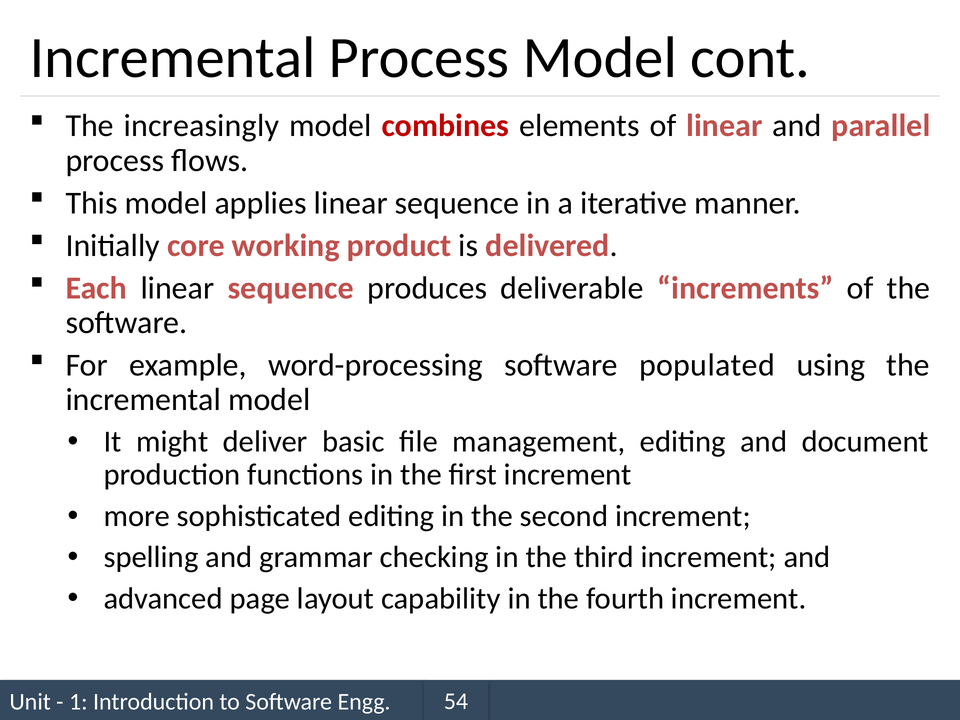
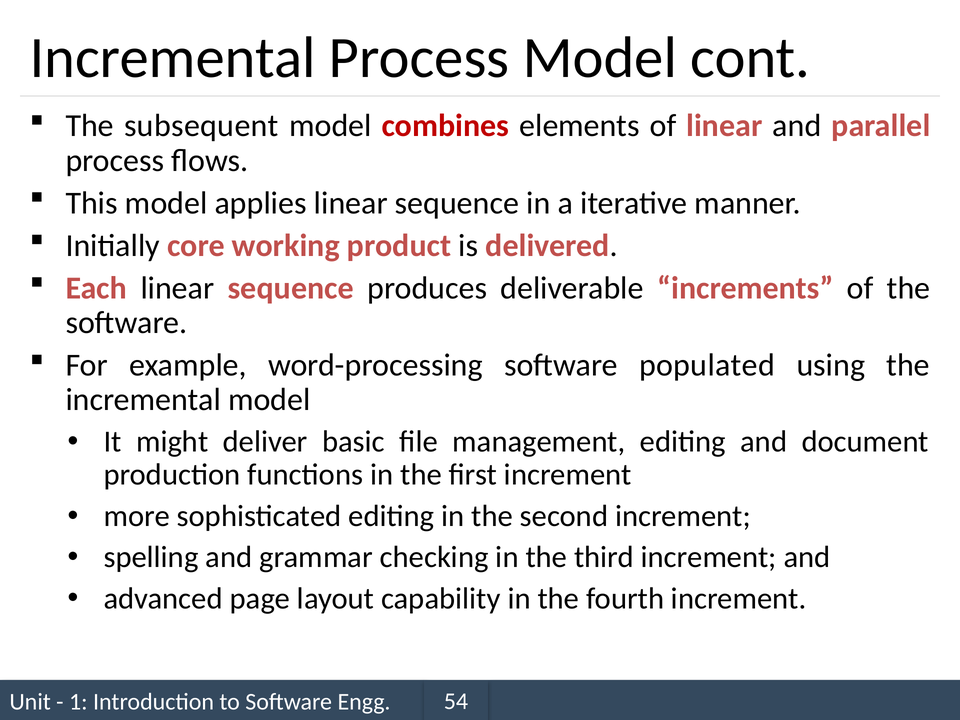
increasingly: increasingly -> subsequent (201, 126)
